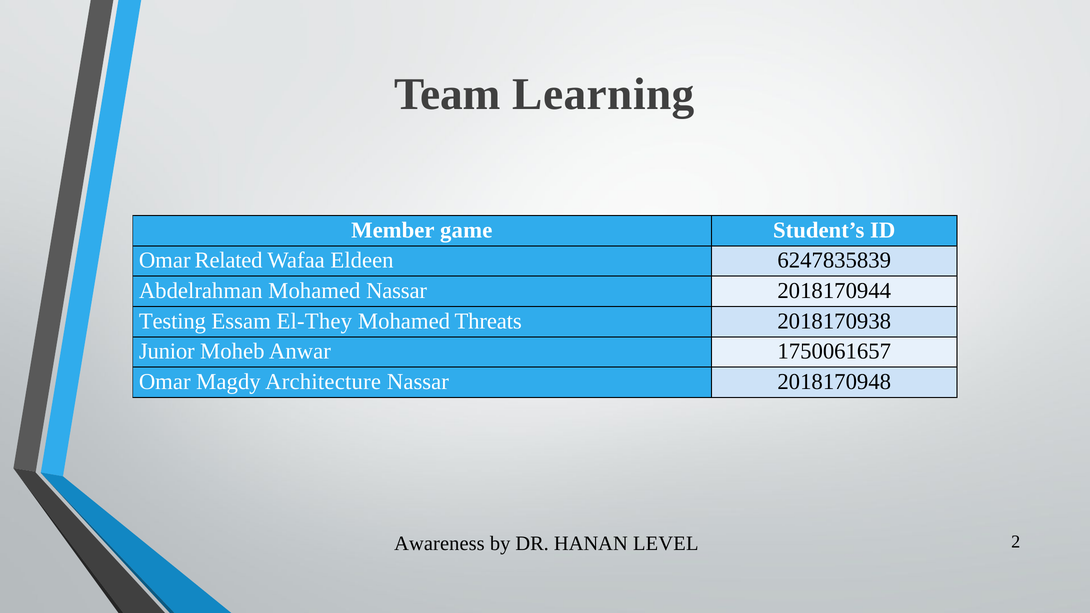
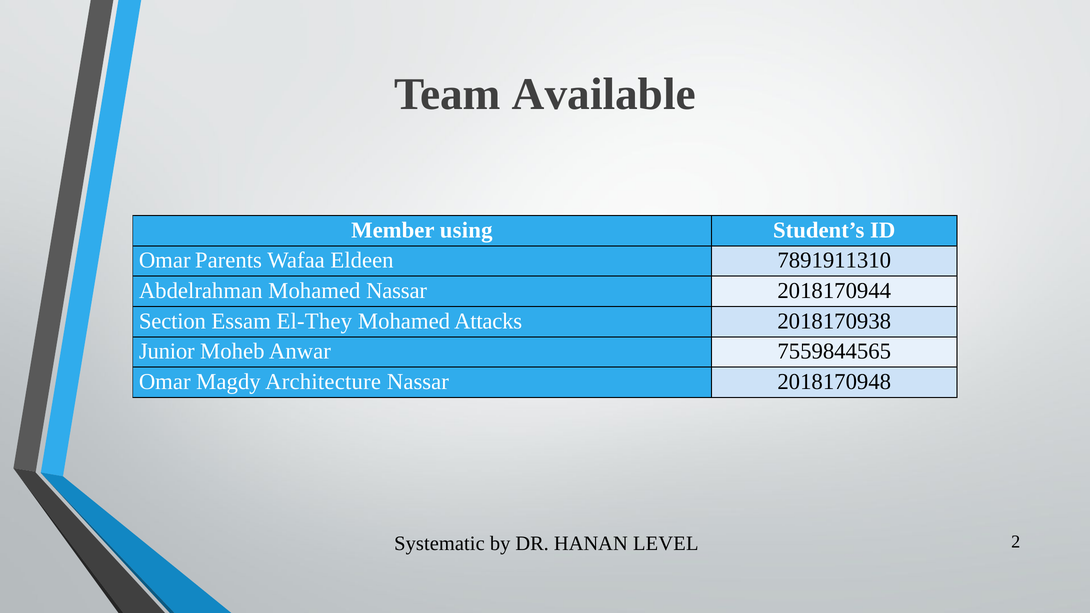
Learning: Learning -> Available (604, 94)
game: game -> using (466, 230)
Related: Related -> Parents (228, 260)
6247835839: 6247835839 -> 7891911310 (834, 260)
Testing: Testing -> Section (172, 321)
Threats: Threats -> Attacks (488, 321)
1750061657: 1750061657 -> 7559844565 (834, 351)
Awareness: Awareness -> Systematic (439, 544)
